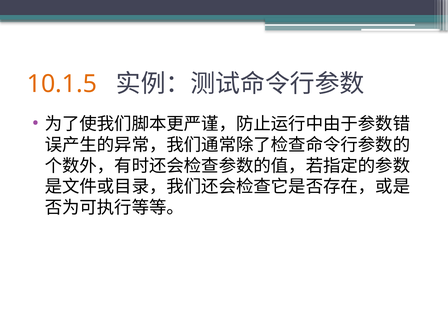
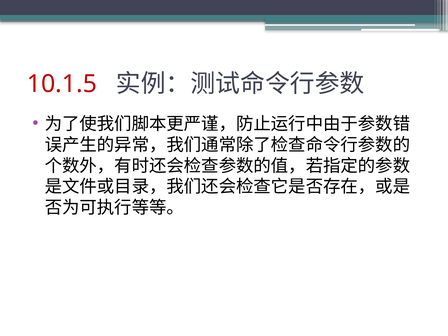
10.1.5 colour: orange -> red (62, 84)
